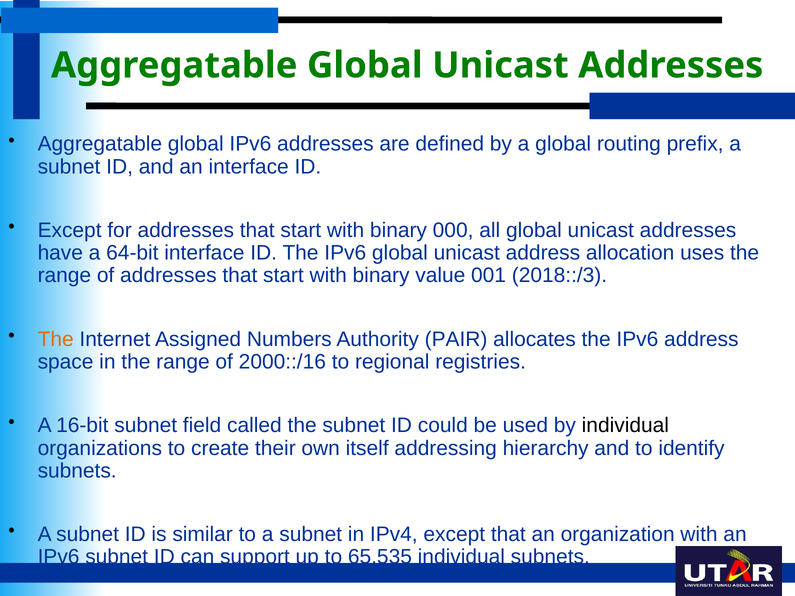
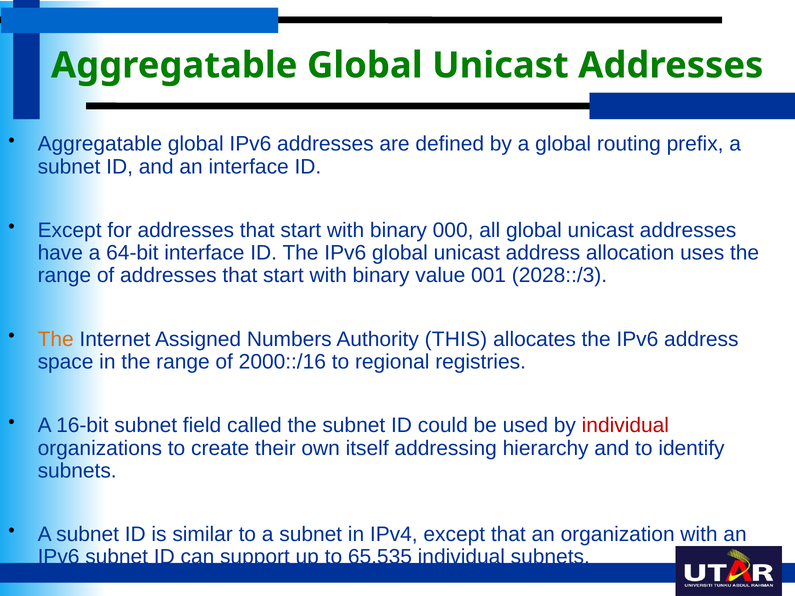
2018::/3: 2018::/3 -> 2028::/3 (559, 276)
PAIR: PAIR -> THIS (456, 339)
individual colour: black -> red (625, 426)
